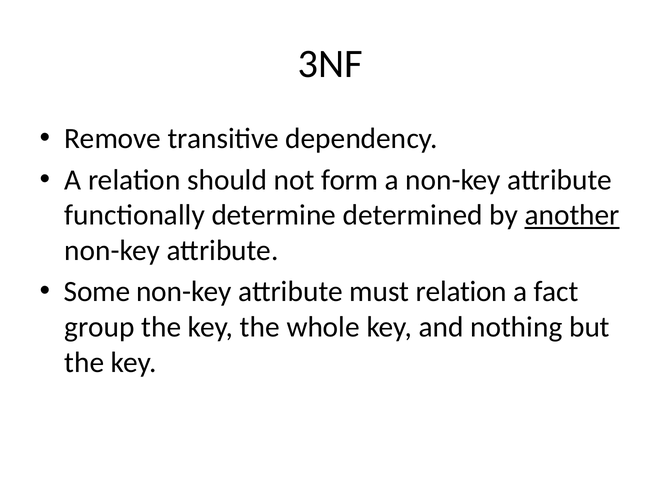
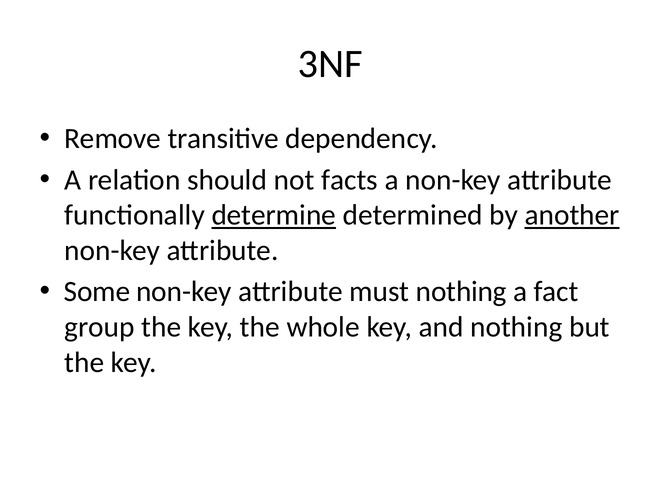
form: form -> facts (350, 180)
determine underline: none -> present (274, 215)
must relation: relation -> nothing (461, 292)
